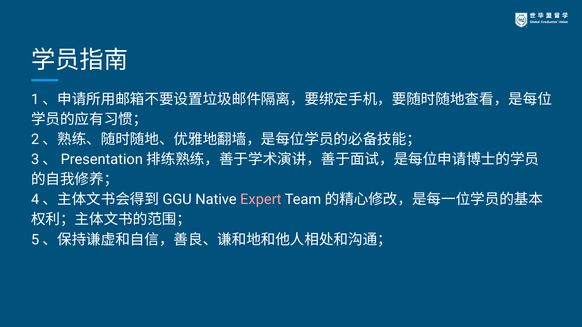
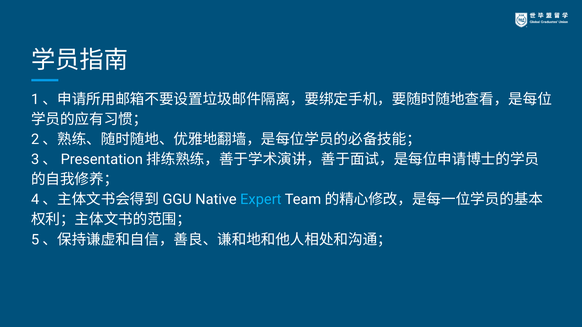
Expert colour: pink -> light blue (261, 200)
